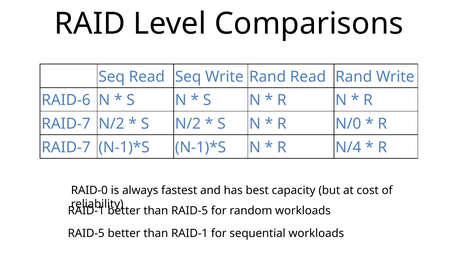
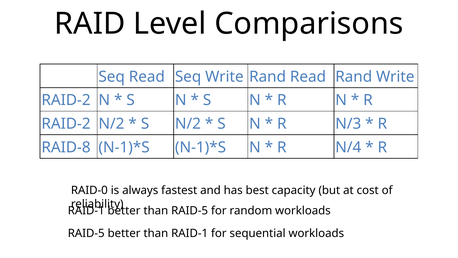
RAID-6: RAID-6 -> RAID-2 (66, 100)
RAID-7: RAID-7 -> RAID-2 (66, 124)
N/0: N/0 -> N/3 (348, 124)
RAID-7: RAID-7 -> RAID-8 (66, 147)
